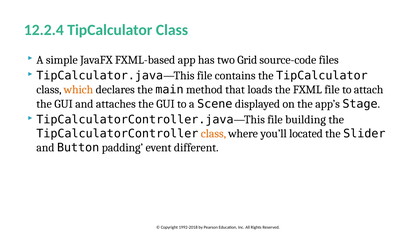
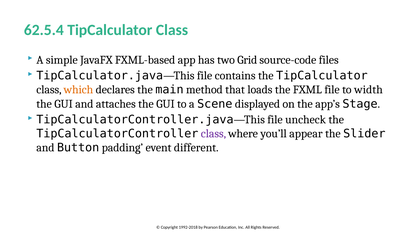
12.2.4: 12.2.4 -> 62.5.4 (44, 30)
attach: attach -> width (369, 90)
building: building -> uncheck (306, 120)
class colour: orange -> purple (213, 134)
located: located -> appear (306, 134)
